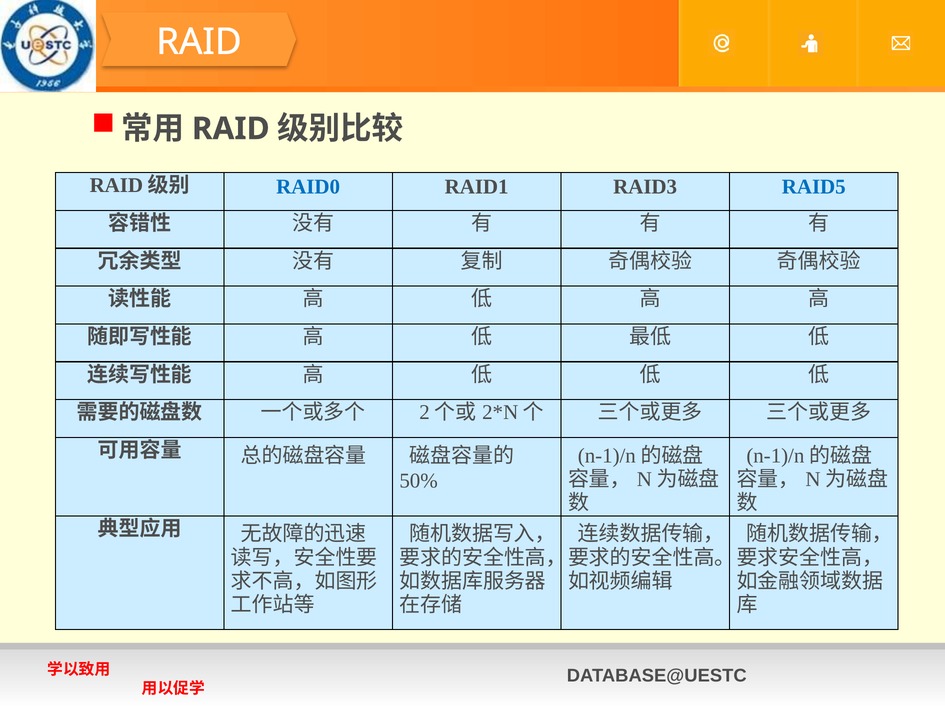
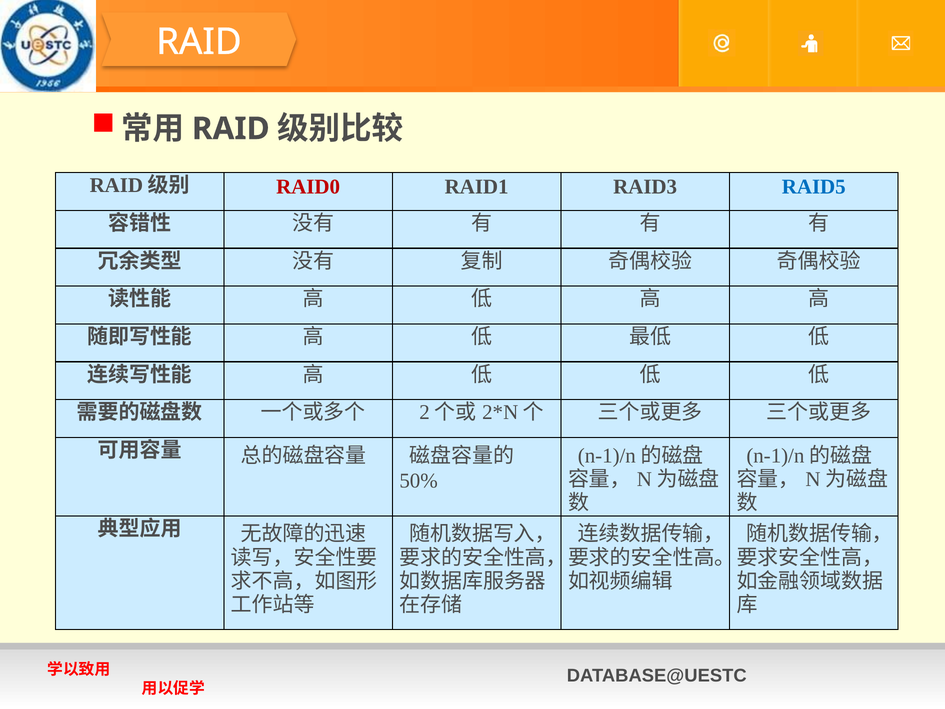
RAID0 colour: blue -> red (308, 187)
